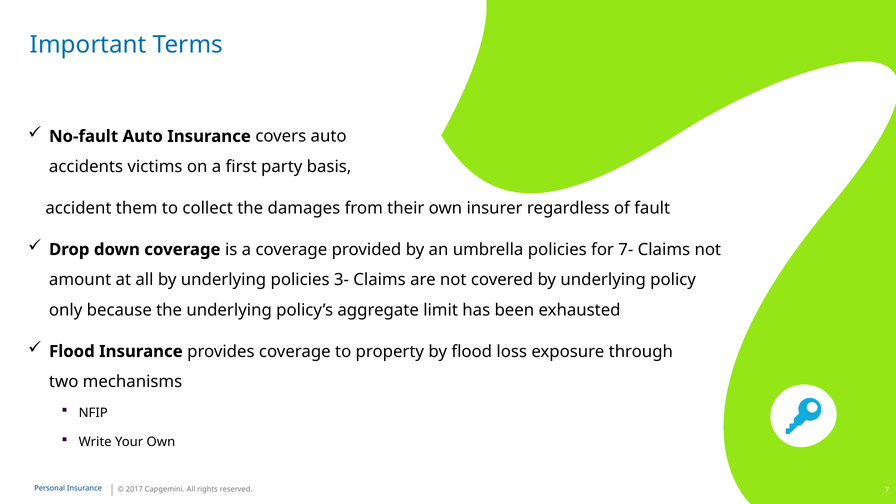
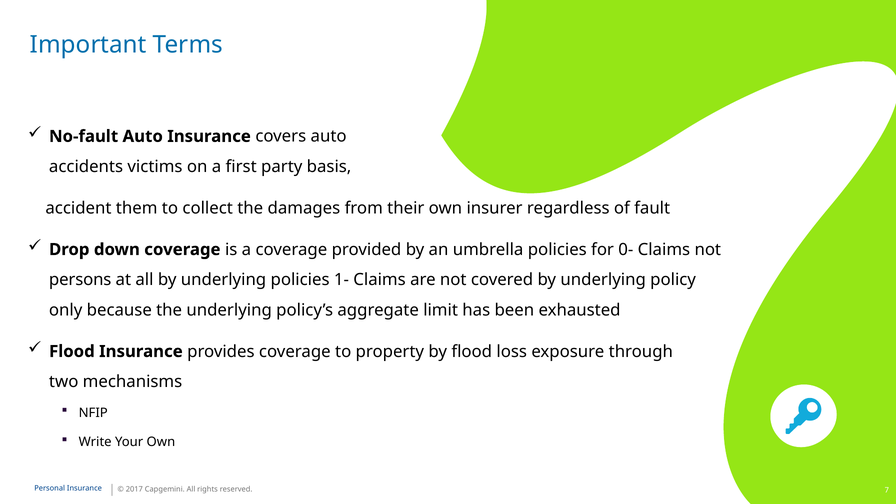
7-: 7- -> 0- (626, 250)
amount: amount -> persons (80, 280)
3-: 3- -> 1- (341, 280)
